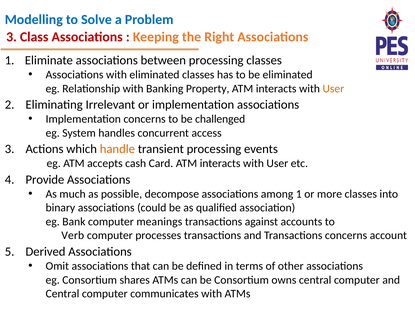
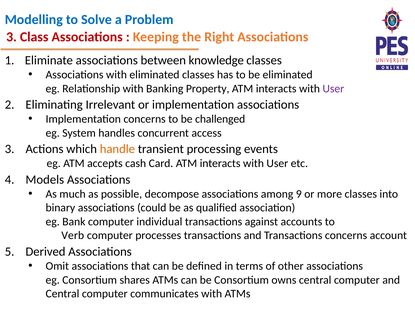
between processing: processing -> knowledge (216, 60)
User colour: orange -> purple (333, 89)
Provide: Provide -> Models (45, 180)
among 1: 1 -> 9 (299, 194)
meanings: meanings -> individual (159, 222)
